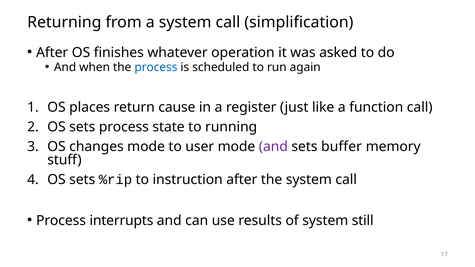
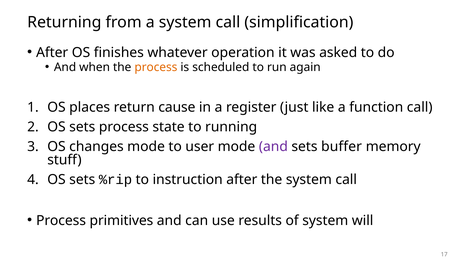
process colour: blue -> orange (156, 67)
interrupts: interrupts -> primitives (121, 221)
still: still -> will (363, 221)
